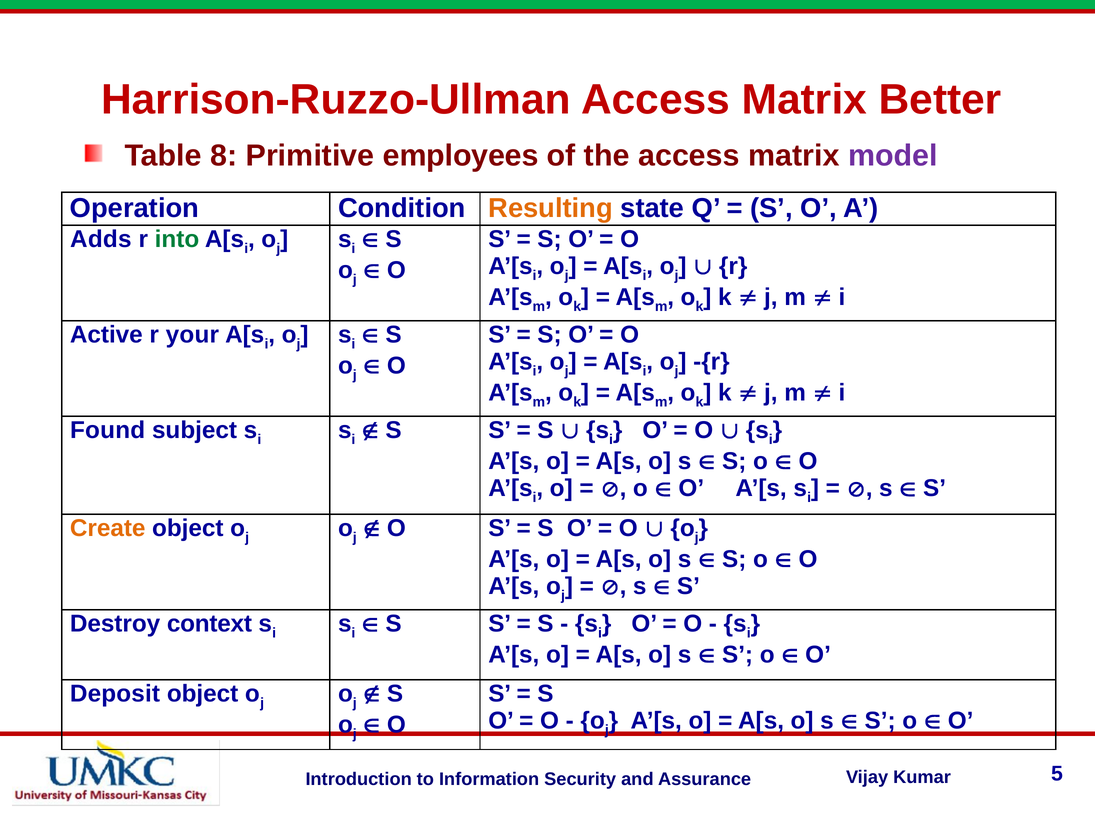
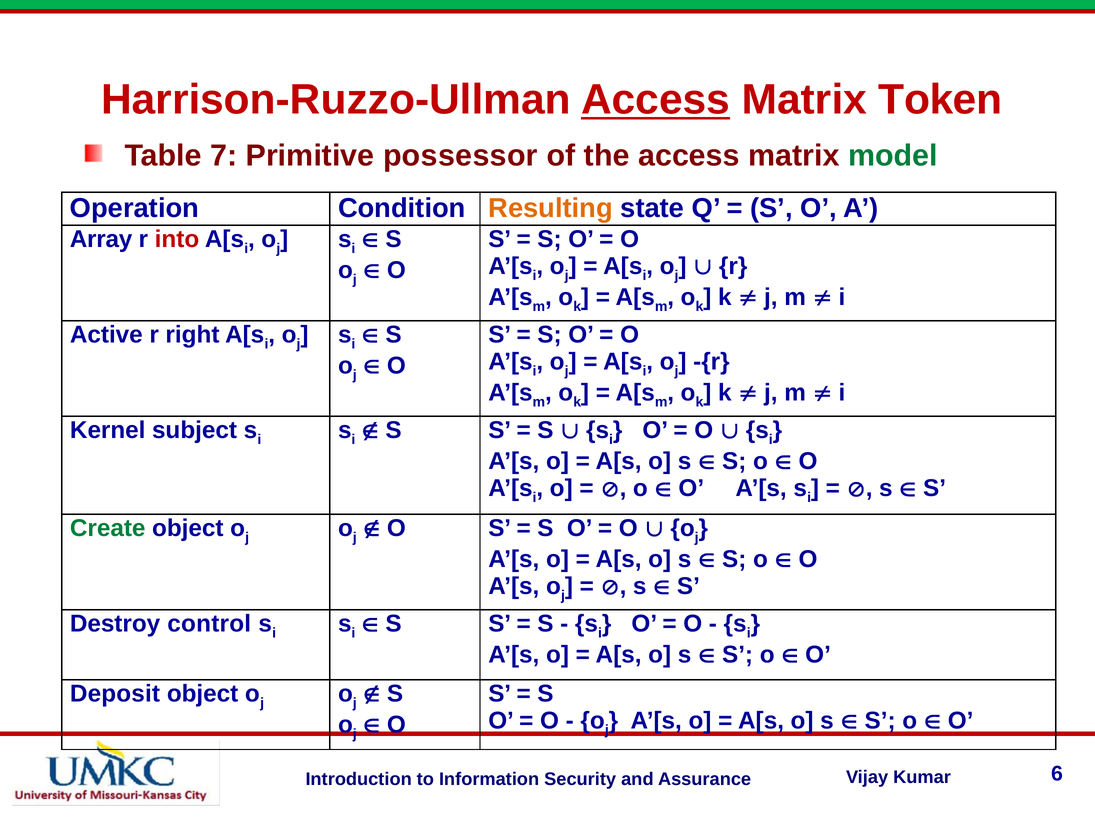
Access underline: none -> present (656, 100)
Better: Better -> Token (940, 100)
8: 8 -> 7 (224, 156)
employees: employees -> possessor (460, 156)
model colour: purple -> green (893, 156)
Adds: Adds -> Array (101, 239)
into colour: green -> red (177, 239)
your: your -> right (192, 335)
Found: Found -> Kernel (108, 430)
Create colour: orange -> green (108, 528)
context: context -> control (209, 624)
5: 5 -> 6 (1057, 774)
